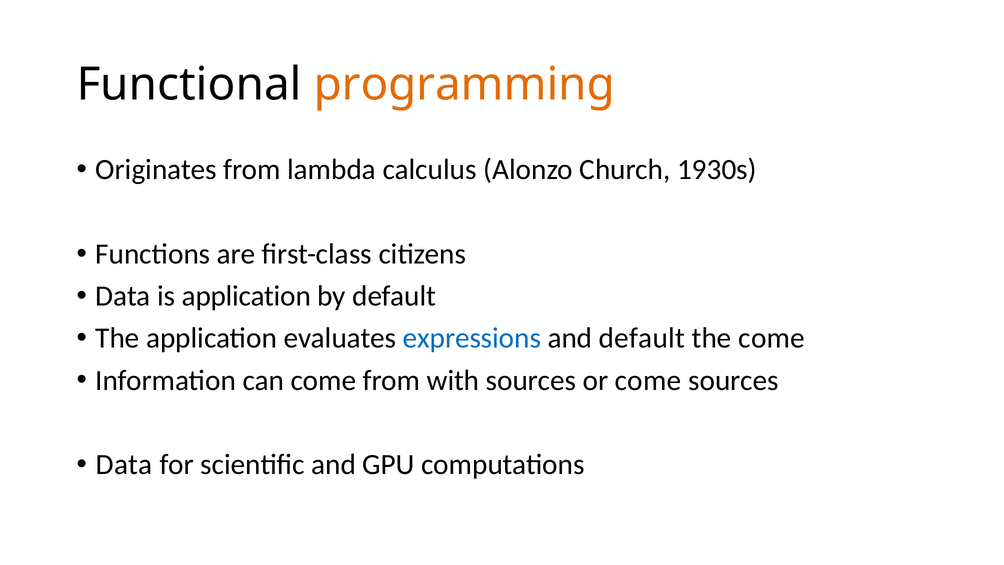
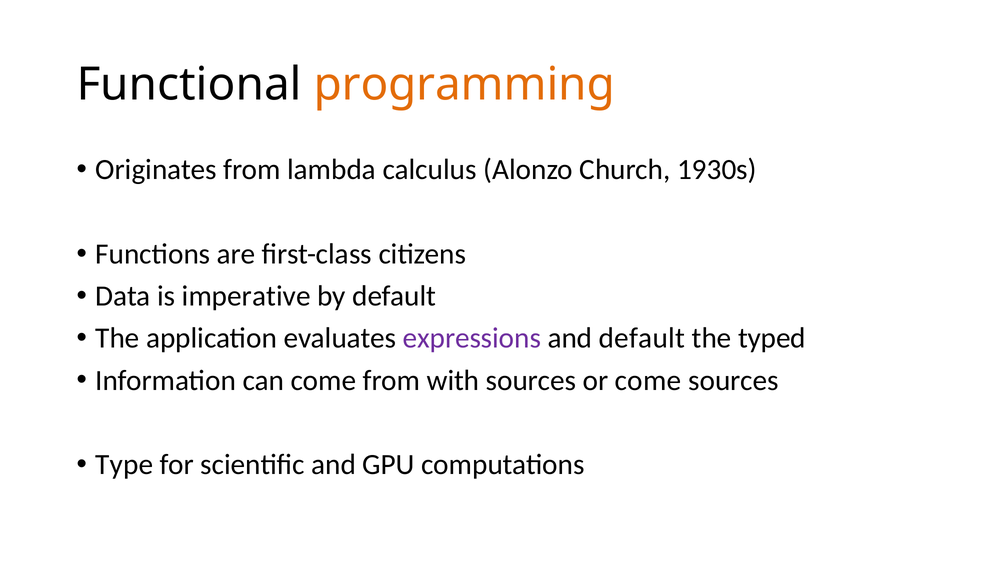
is application: application -> imperative (246, 296)
expressions colour: blue -> purple (472, 338)
the come: come -> typed (772, 338)
Data: Data -> Type (124, 464)
